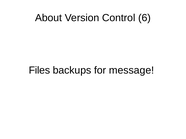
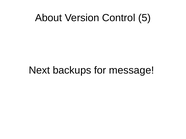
6: 6 -> 5 (144, 18)
Files: Files -> Next (39, 70)
